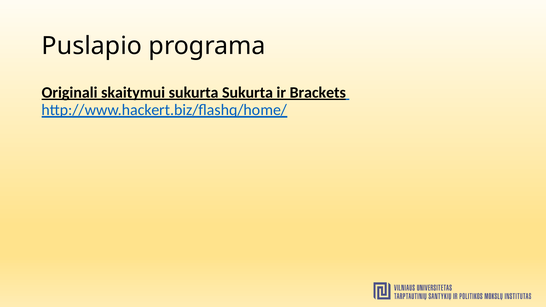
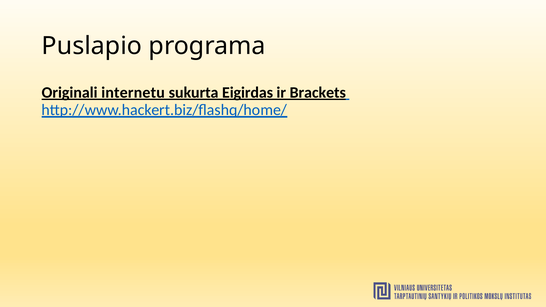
skaitymui: skaitymui -> internetu (133, 93)
sukurta Sukurta: Sukurta -> Eigirdas (248, 93)
